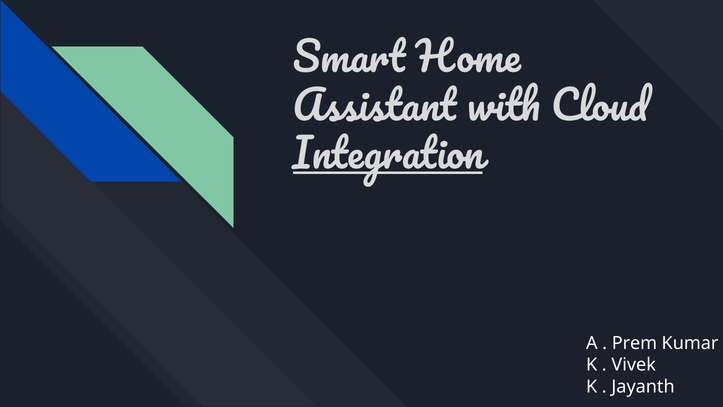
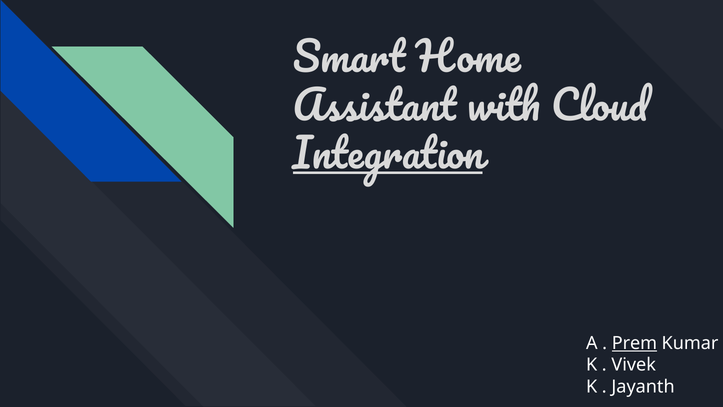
Prem underline: none -> present (634, 343)
